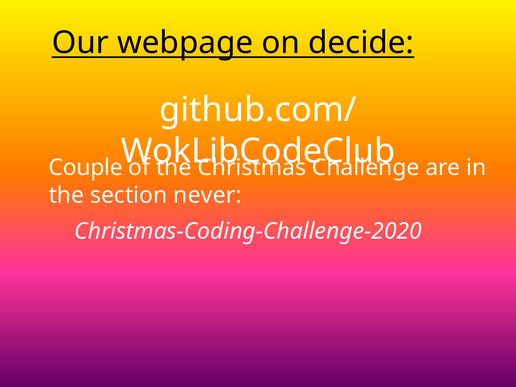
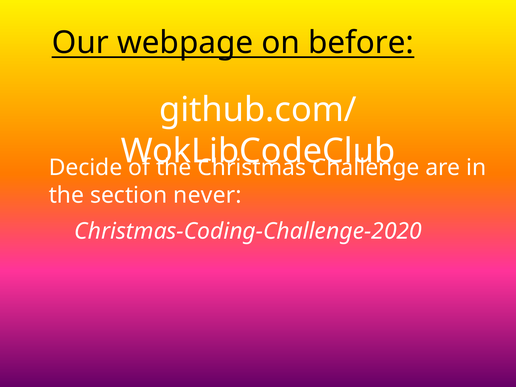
decide: decide -> before (361, 43)
Couple: Couple -> Decide (86, 168)
